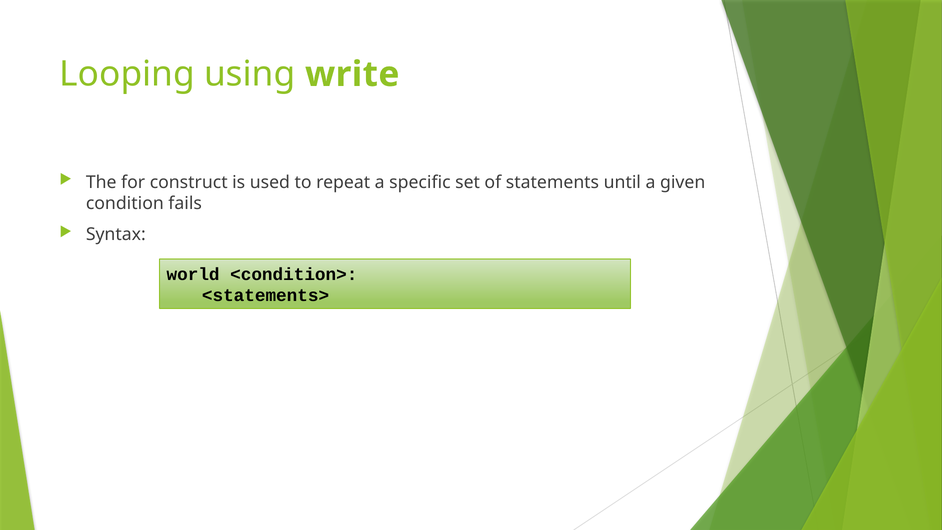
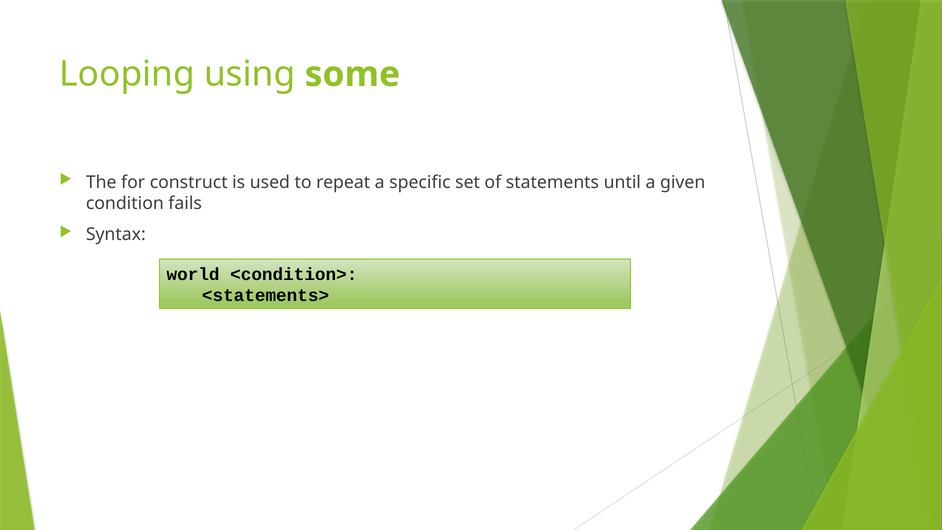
write: write -> some (352, 74)
